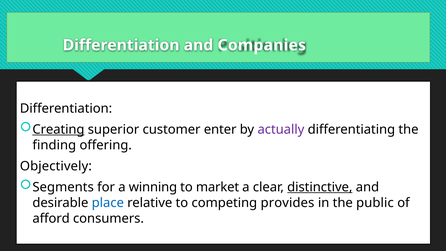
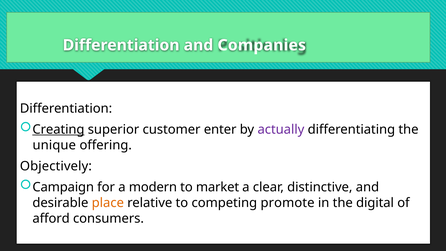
finding: finding -> unique (54, 145)
Segments: Segments -> Campaign (63, 187)
winning: winning -> modern (153, 187)
distinctive underline: present -> none (320, 187)
place colour: blue -> orange (108, 203)
provides: provides -> promote (288, 203)
public: public -> digital (375, 203)
